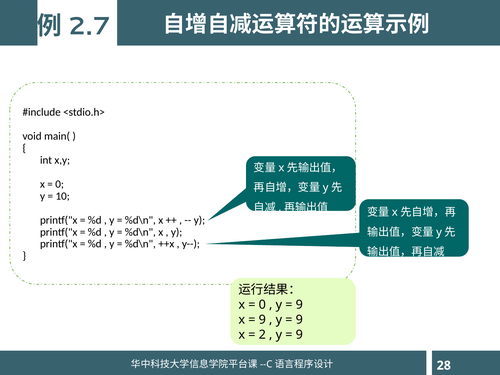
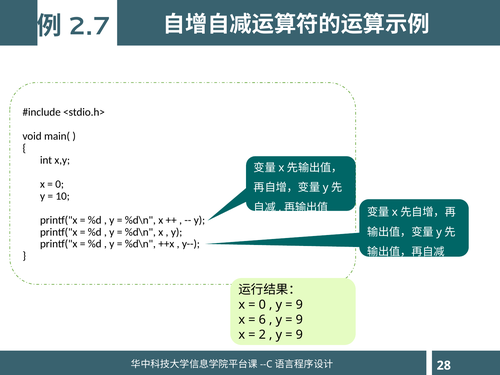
9: 9 -> 6 (262, 320)
